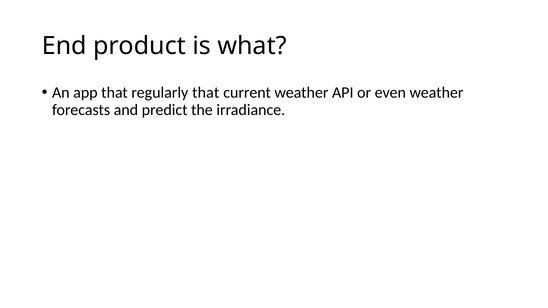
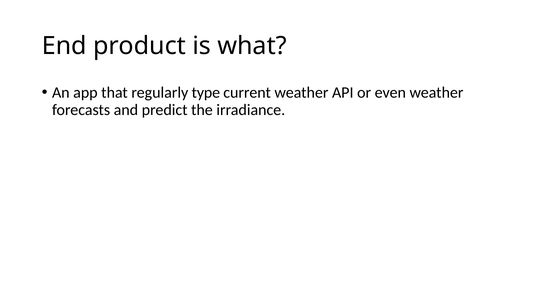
regularly that: that -> type (206, 93)
